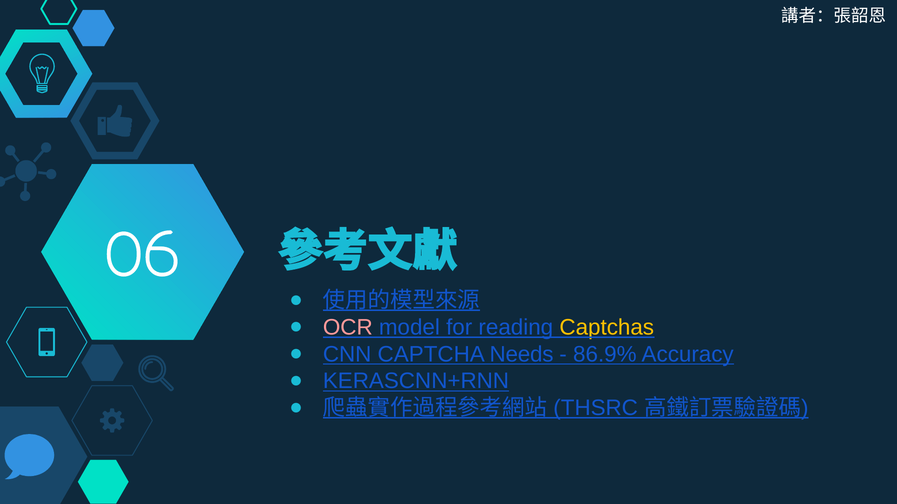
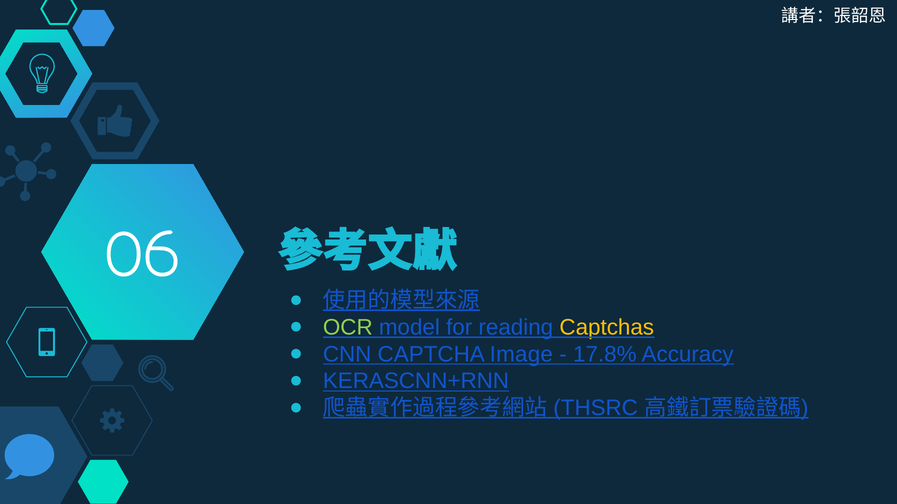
OCR colour: pink -> light green (348, 328)
Needs: Needs -> Image (521, 355)
86.9%: 86.9% -> 17.8% (605, 355)
